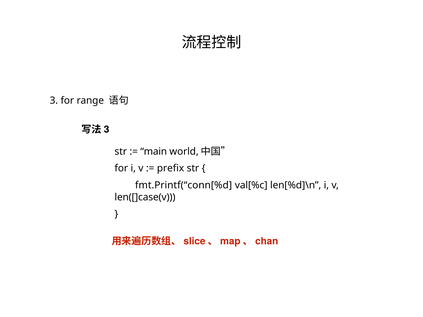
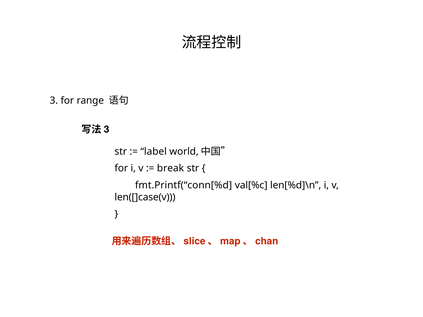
main: main -> label (154, 152)
prefix: prefix -> break (170, 168)
